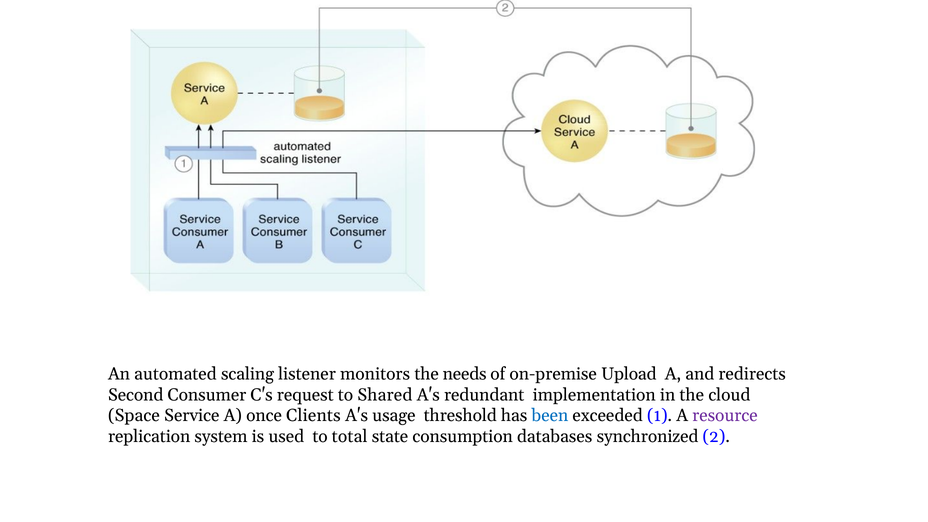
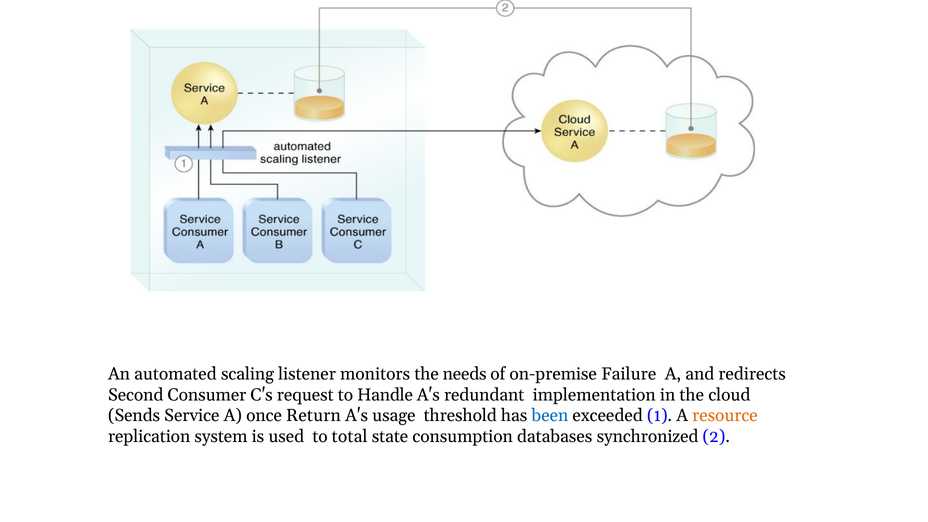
Upload: Upload -> Failure (629, 374)
Shared: Shared -> Handle (385, 395)
Space: Space -> Sends (134, 416)
Clients: Clients -> Return (313, 416)
resource colour: purple -> orange (725, 416)
